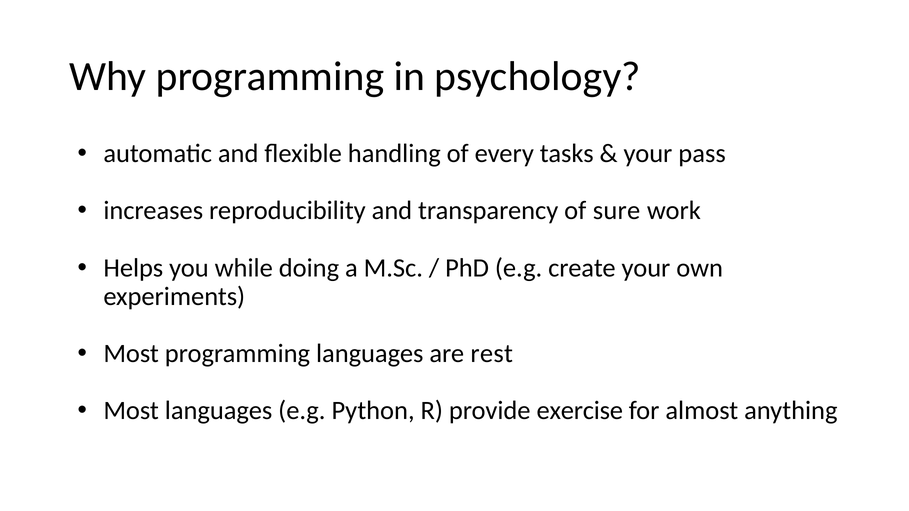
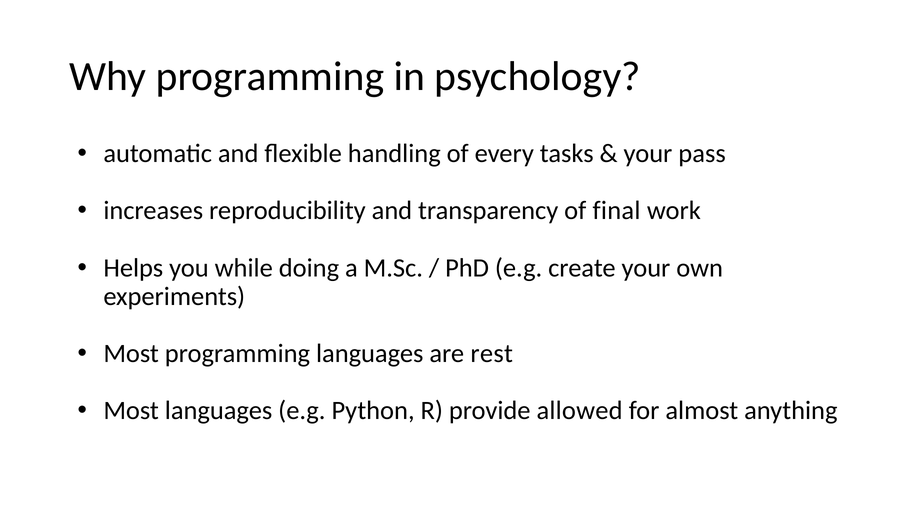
sure: sure -> final (617, 211)
exercise: exercise -> allowed (580, 411)
